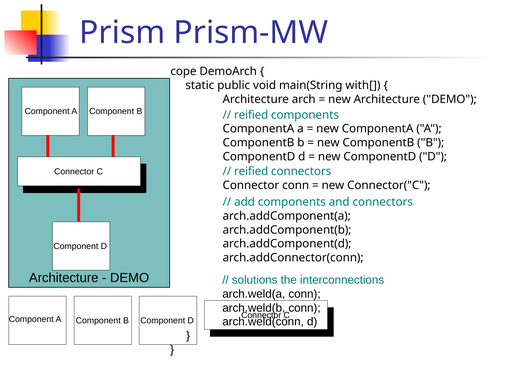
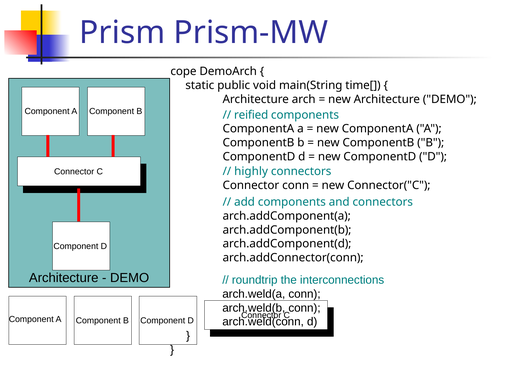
with[: with[ -> time[ (363, 85)
reified: reified -> highly (251, 171)
solutions: solutions -> roundtrip (255, 280)
